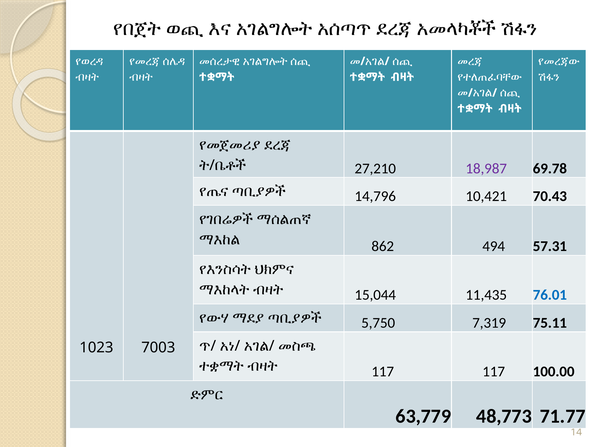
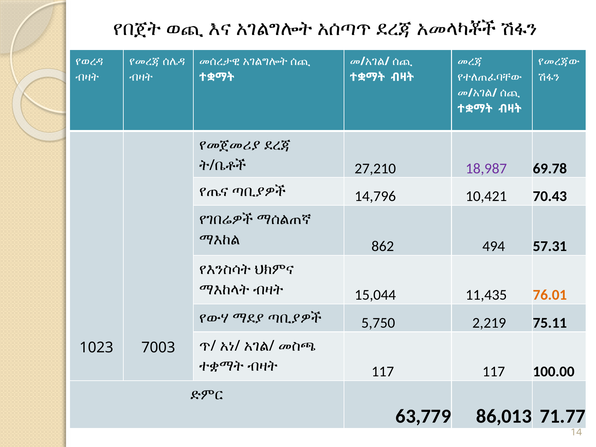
76.01 colour: blue -> orange (550, 295)
7,319: 7,319 -> 2,219 (489, 323)
48,773: 48,773 -> 86,013 (504, 416)
